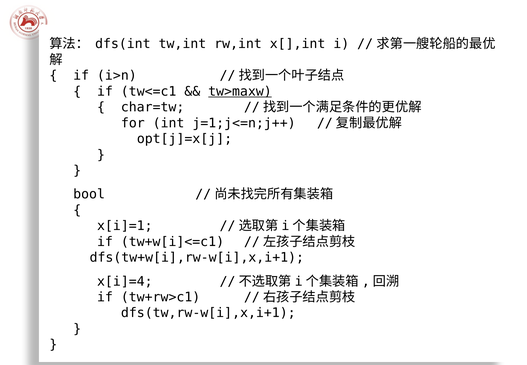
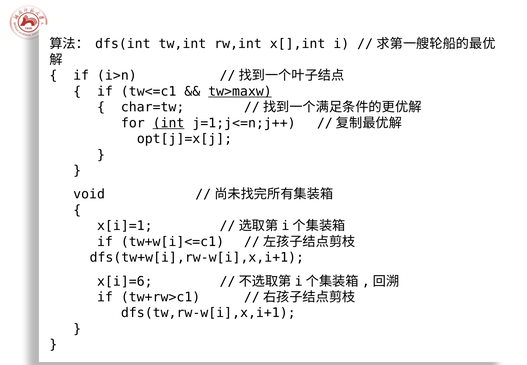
int underline: none -> present (169, 123)
bool: bool -> void (89, 194)
x[i]=4: x[i]=4 -> x[i]=6 (125, 281)
